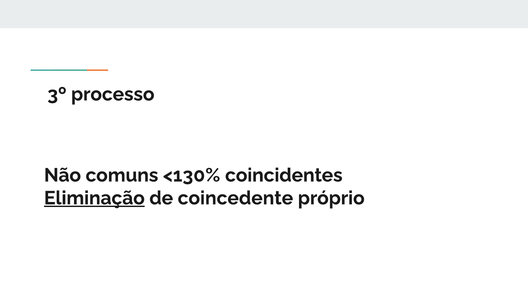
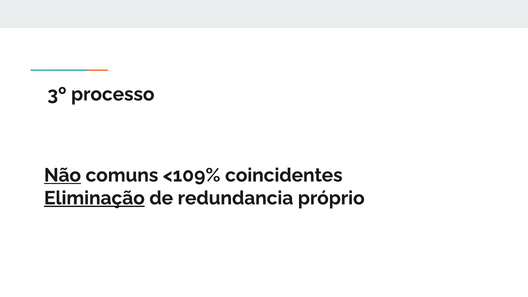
Não underline: none -> present (63, 175)
<130%: <130% -> <109% (192, 175)
coincedente: coincedente -> redundancia (235, 198)
